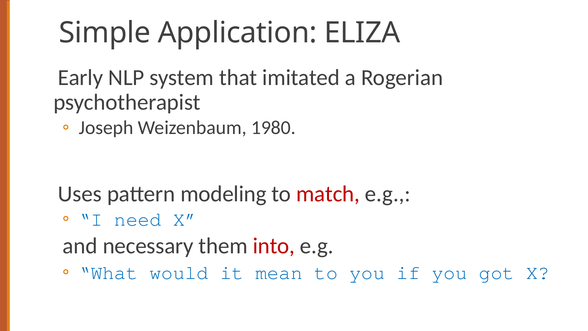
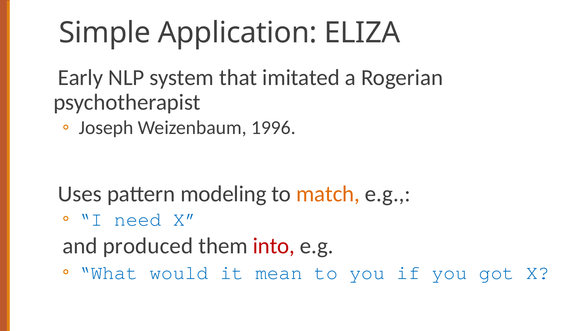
1980: 1980 -> 1996 (273, 128)
match colour: red -> orange (328, 194)
necessary: necessary -> produced (148, 246)
